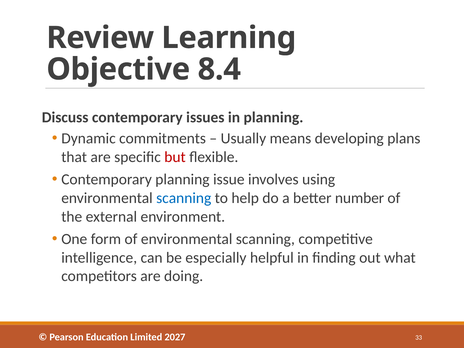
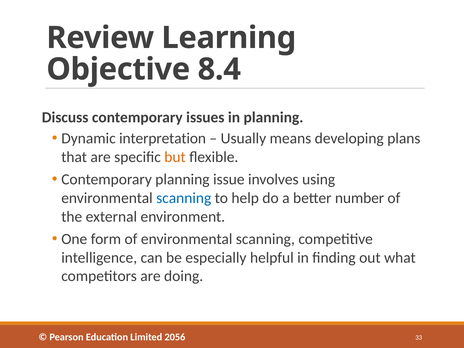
commitments: commitments -> interpretation (163, 139)
but colour: red -> orange (175, 157)
2027: 2027 -> 2056 (175, 337)
